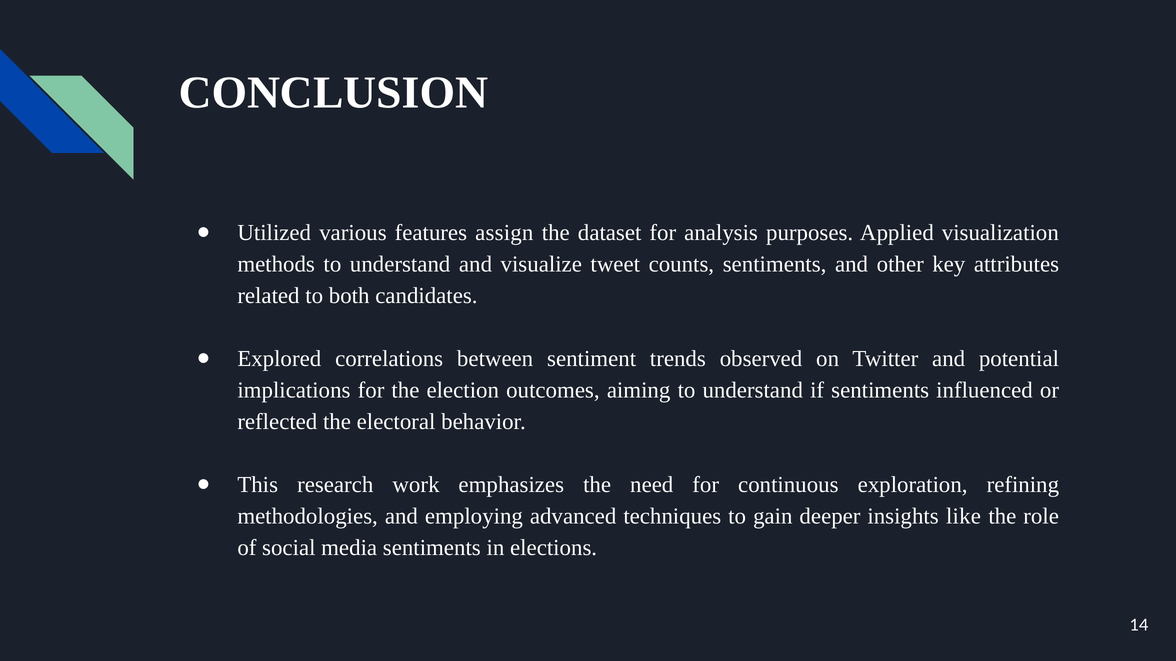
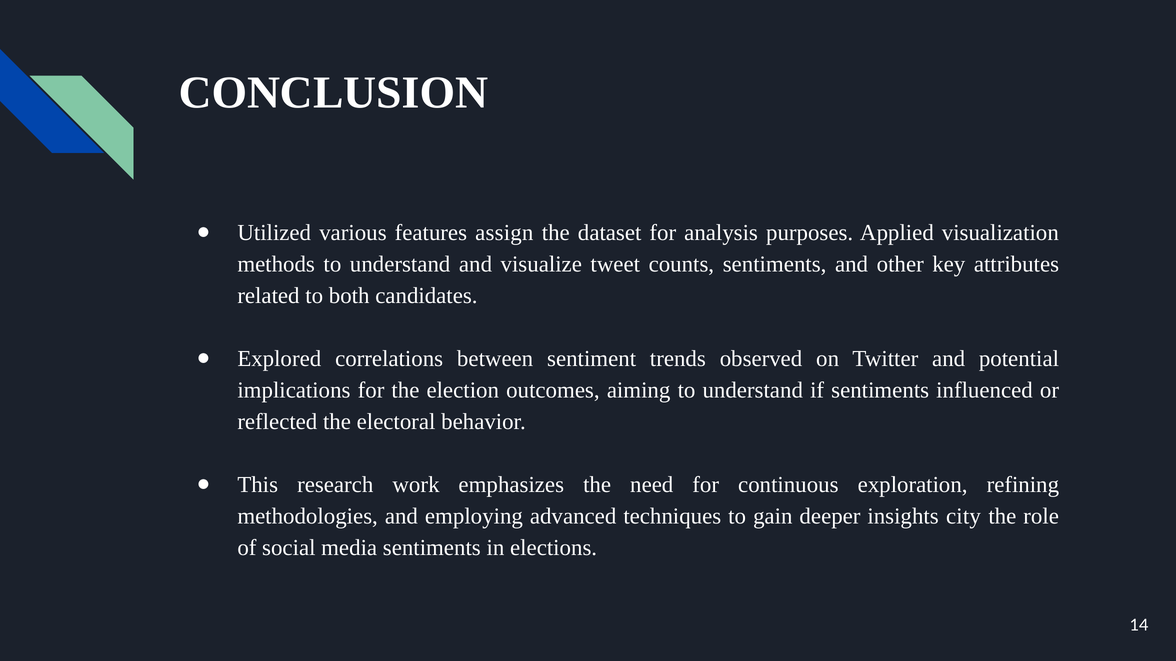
like: like -> city (963, 517)
